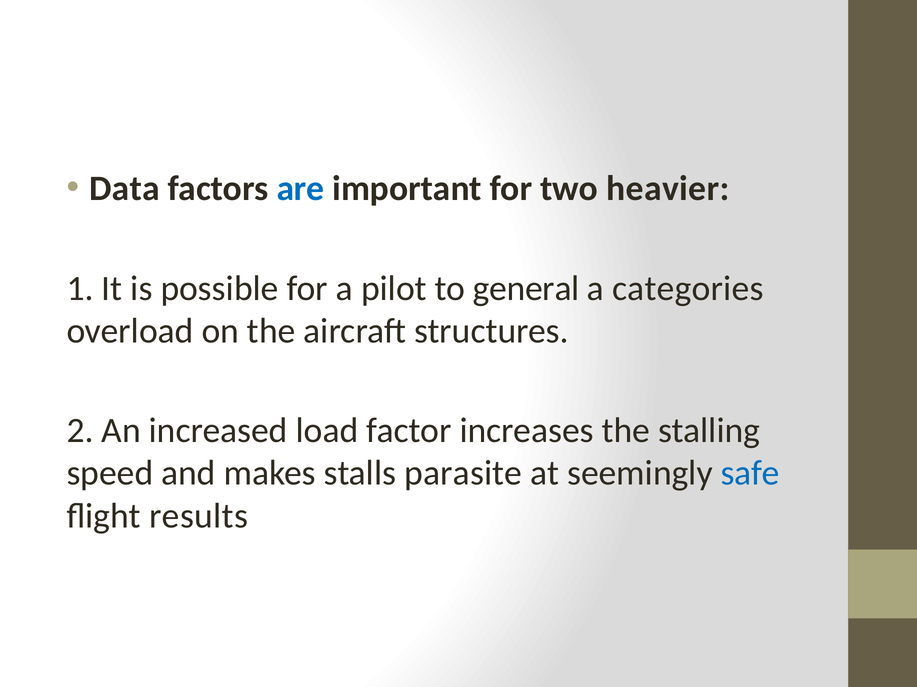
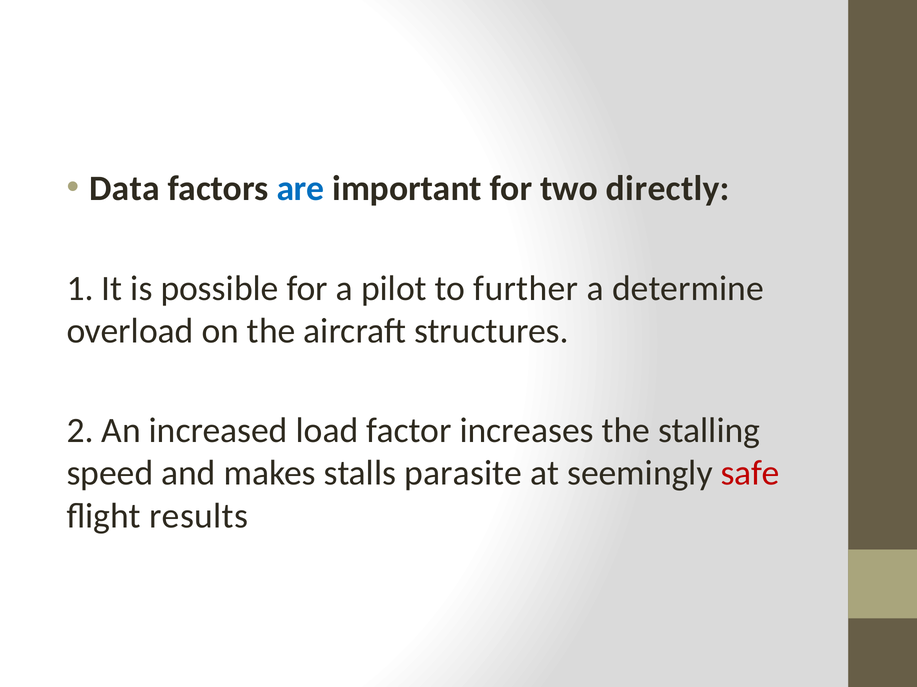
heavier: heavier -> directly (668, 189)
general: general -> further (526, 289)
categories: categories -> determine (688, 289)
safe colour: blue -> red (750, 474)
